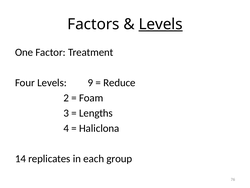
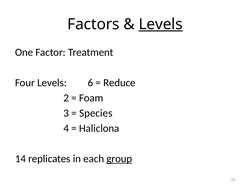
9: 9 -> 6 (90, 83)
Lengths: Lengths -> Species (96, 113)
group underline: none -> present (119, 158)
